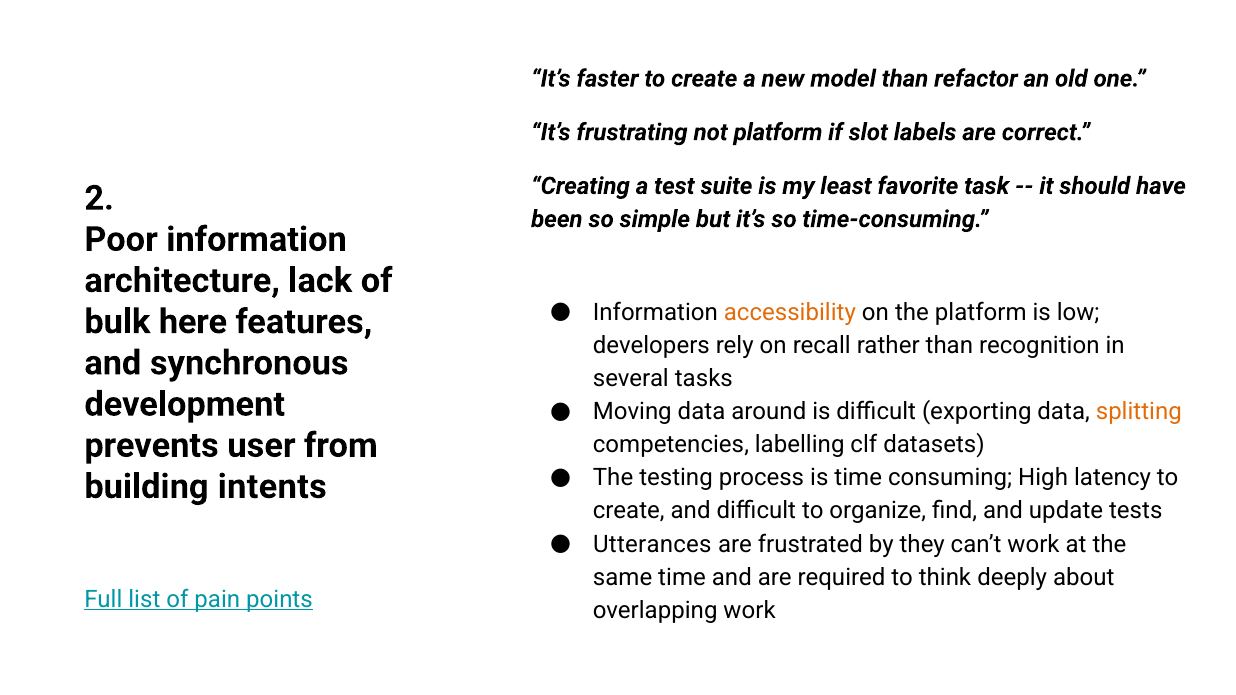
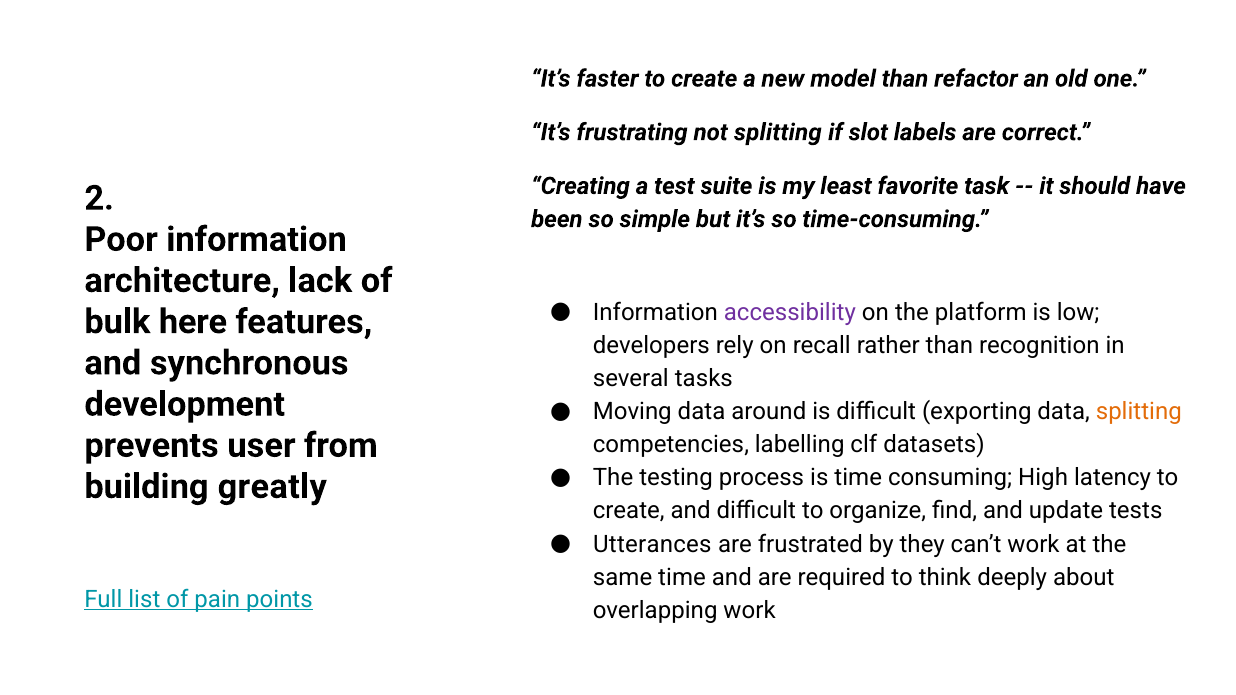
not platform: platform -> splitting (778, 132)
accessibility colour: orange -> purple (790, 312)
intents: intents -> greatly (272, 487)
